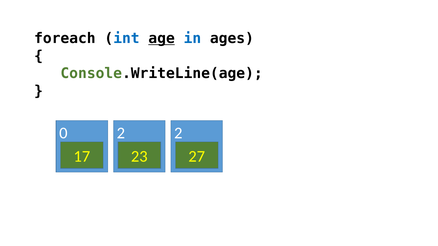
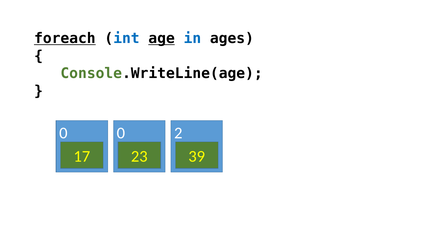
foreach underline: none -> present (65, 38)
0 2: 2 -> 0 (121, 133)
27: 27 -> 39 (197, 157)
